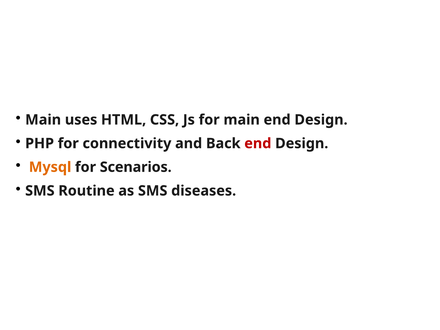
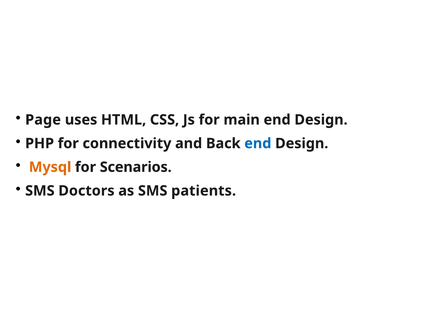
Main: Main -> Page (43, 120)
end colour: red -> blue (258, 143)
Routine: Routine -> Doctors (86, 191)
diseases: diseases -> patients (204, 191)
